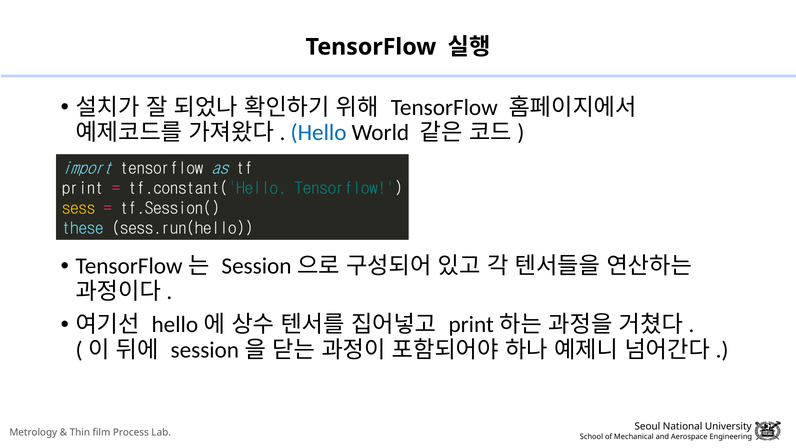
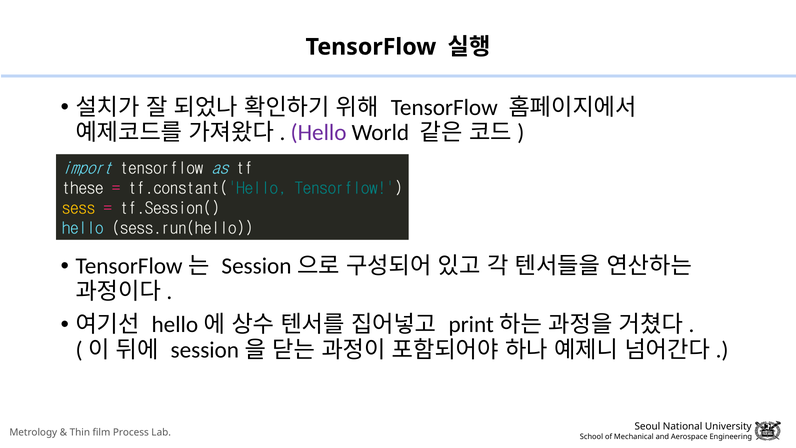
Hello colour: blue -> purple (319, 133)
print: print -> these (83, 188)
these: these -> hello (83, 228)
